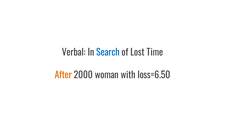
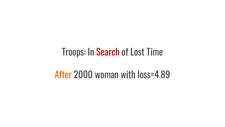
Verbal: Verbal -> Troops (74, 52)
Search colour: blue -> red (108, 52)
loss=6.50: loss=6.50 -> loss=4.89 (154, 75)
